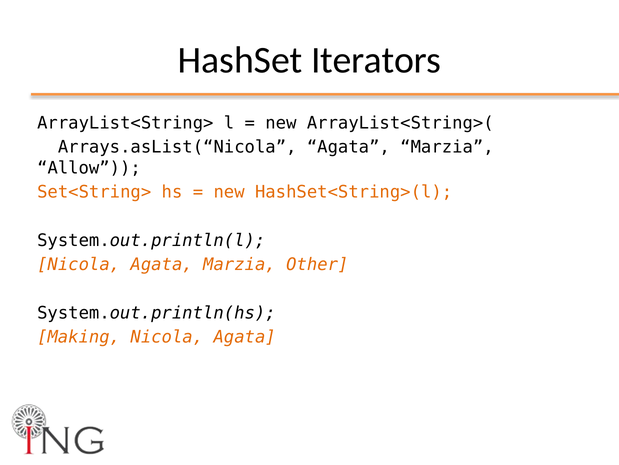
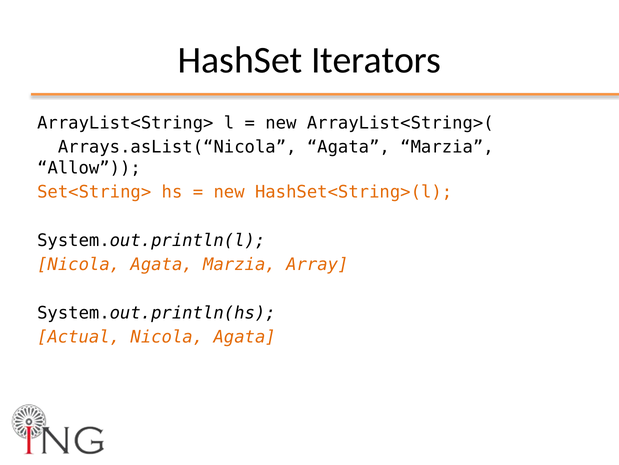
Other: Other -> Array (317, 264)
Making: Making -> Actual (79, 336)
